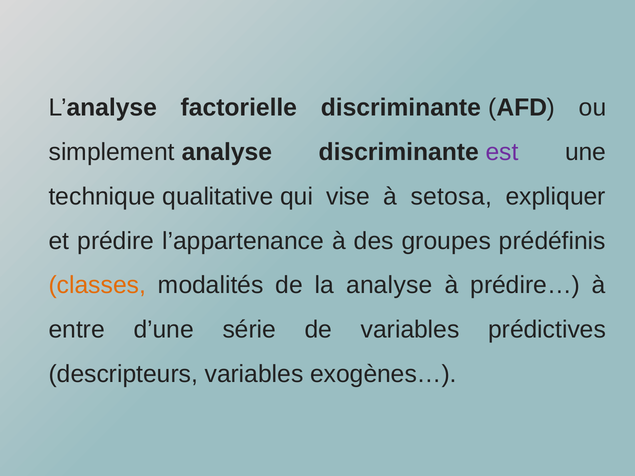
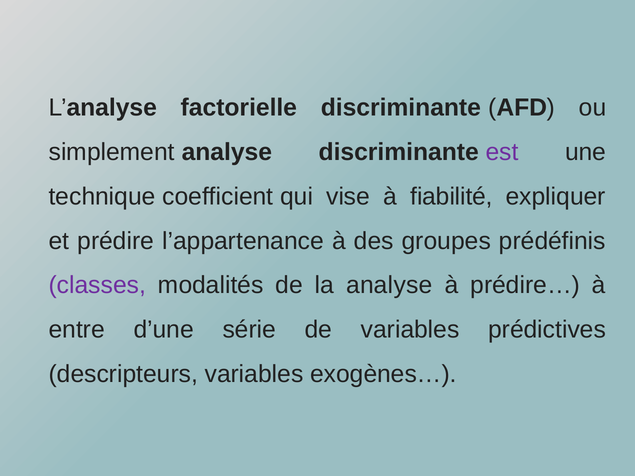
qualitative: qualitative -> coefficient (218, 197)
setosa: setosa -> fiabilité (452, 197)
classes colour: orange -> purple (97, 285)
